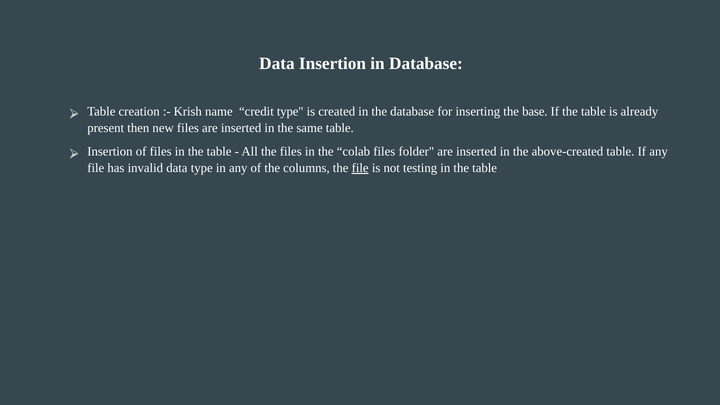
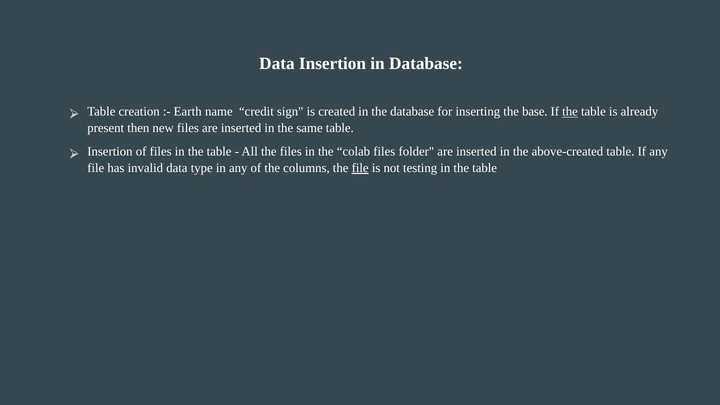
Krish: Krish -> Earth (188, 112)
credit type: type -> sign (290, 112)
the underline: none -> present (570, 112)
